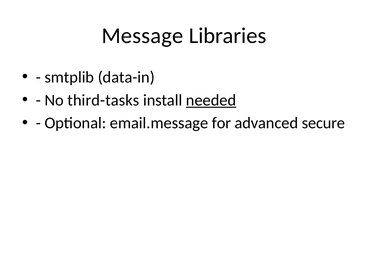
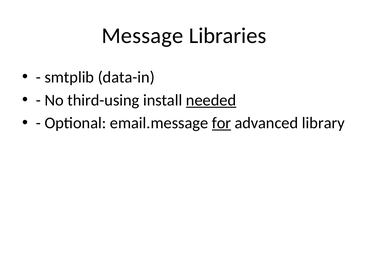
third-tasks: third-tasks -> third-using (103, 100)
for underline: none -> present (221, 123)
secure: secure -> library (323, 123)
